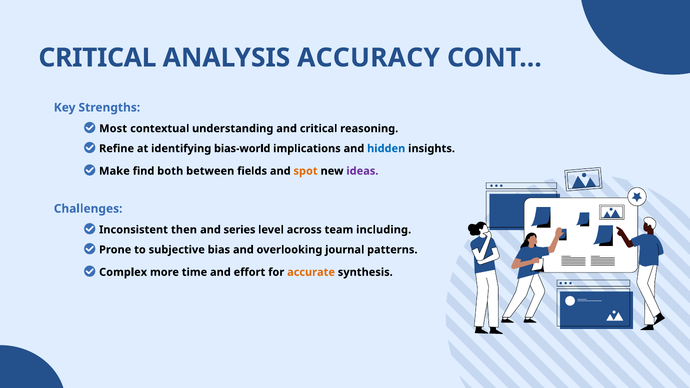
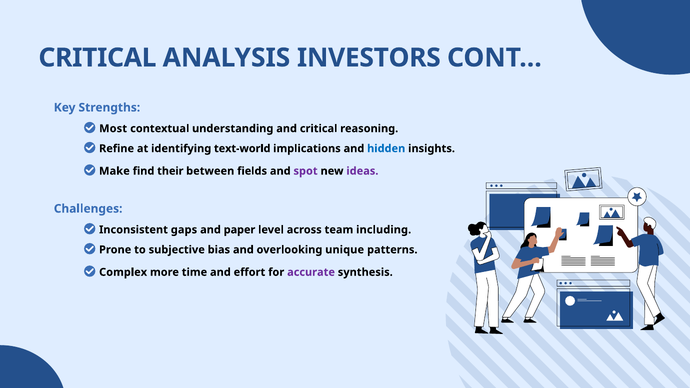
ACCURACY: ACCURACY -> INVESTORS (369, 58)
bias-world: bias-world -> text-world (242, 149)
both: both -> their (170, 171)
spot colour: orange -> purple (306, 171)
then: then -> gaps (184, 230)
series: series -> paper (240, 230)
journal: journal -> unique (345, 250)
accurate colour: orange -> purple (311, 272)
